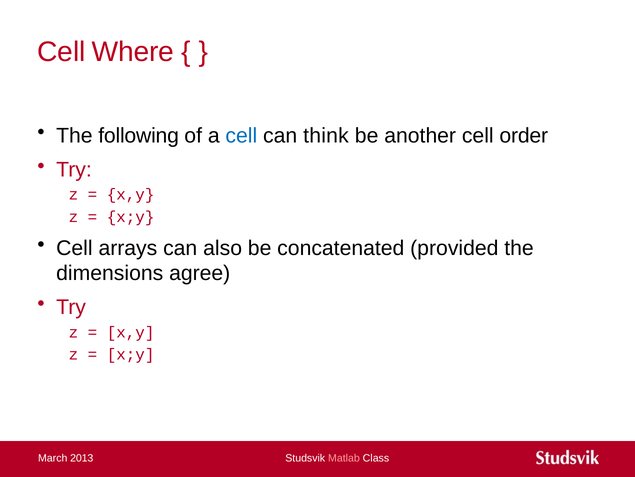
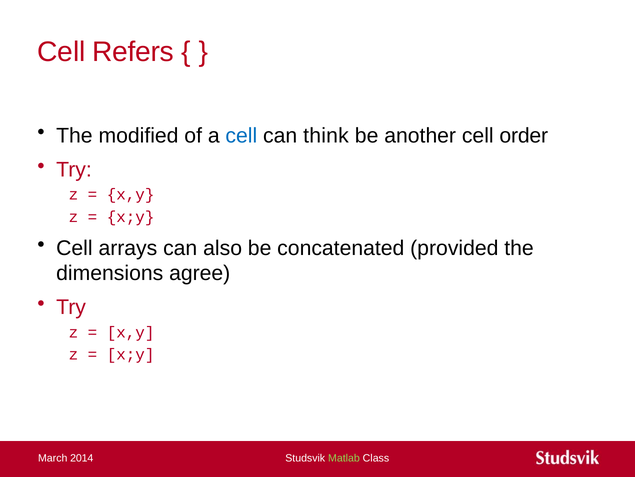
Where: Where -> Refers (133, 52)
following: following -> modified (139, 135)
2013: 2013 -> 2014 (82, 458)
Matlab colour: pink -> light green (344, 458)
